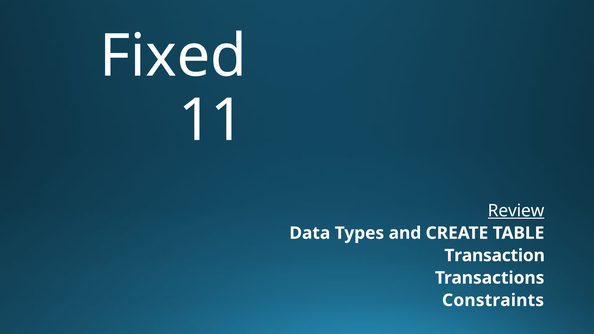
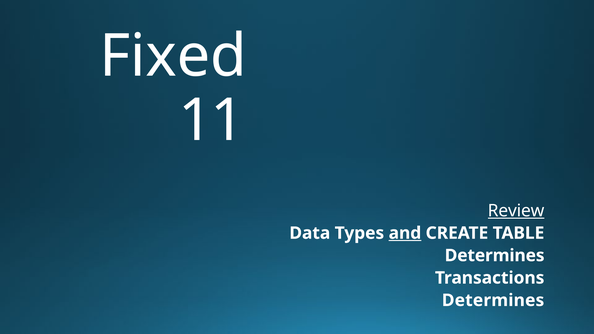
and underline: none -> present (405, 233)
Transaction: Transaction -> Determines (495, 256)
Constraints: Constraints -> Determines (493, 300)
